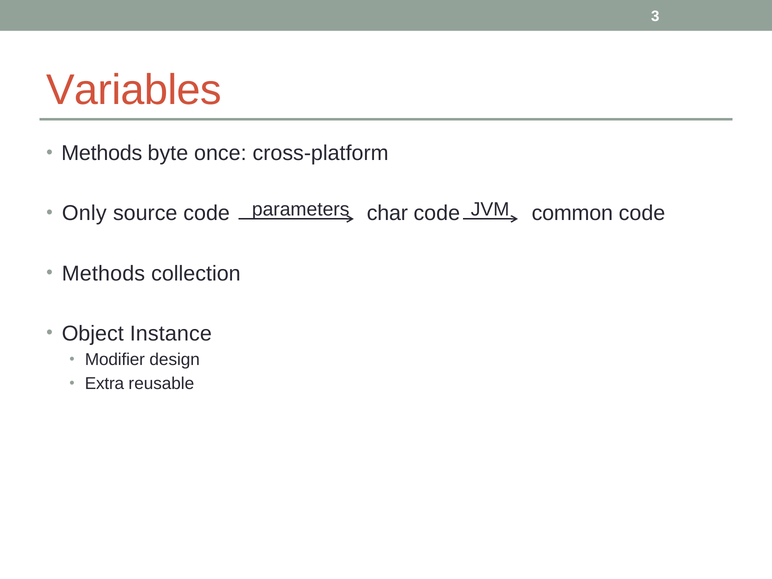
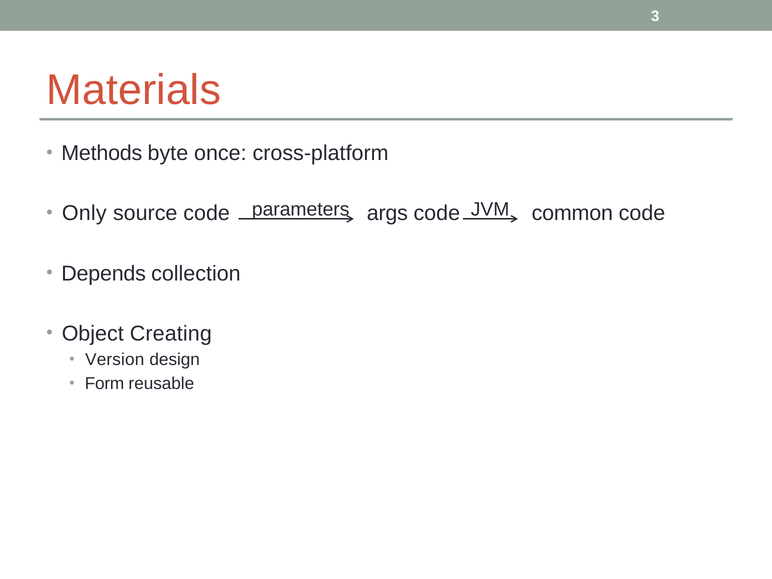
Variables: Variables -> Materials (134, 90)
char: char -> args (387, 213)
Methods: Methods -> Depends (104, 273)
Instance: Instance -> Creating (171, 334)
Modifier: Modifier -> Version (115, 360)
Extra: Extra -> Form (104, 384)
